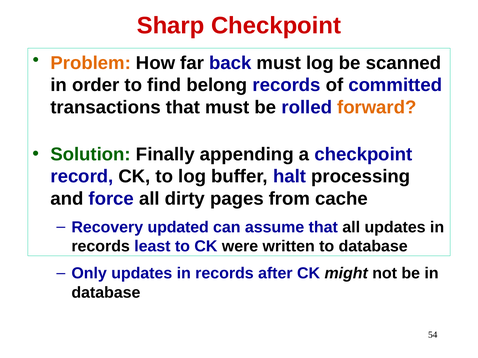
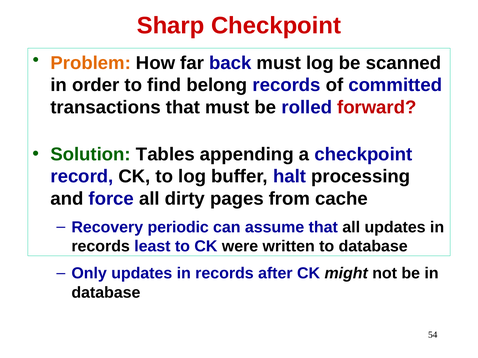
forward colour: orange -> red (377, 108)
Finally: Finally -> Tables (165, 154)
updated: updated -> periodic (178, 228)
